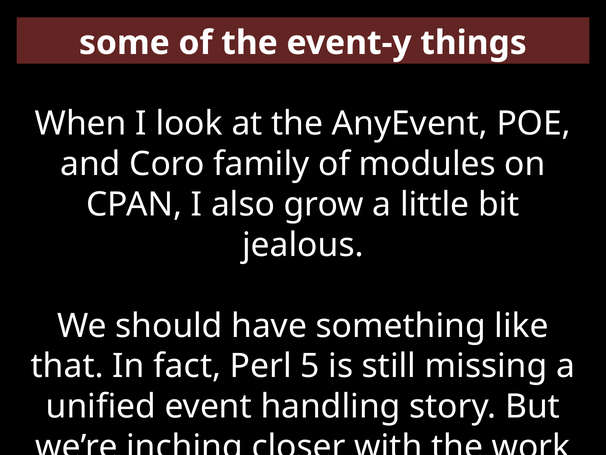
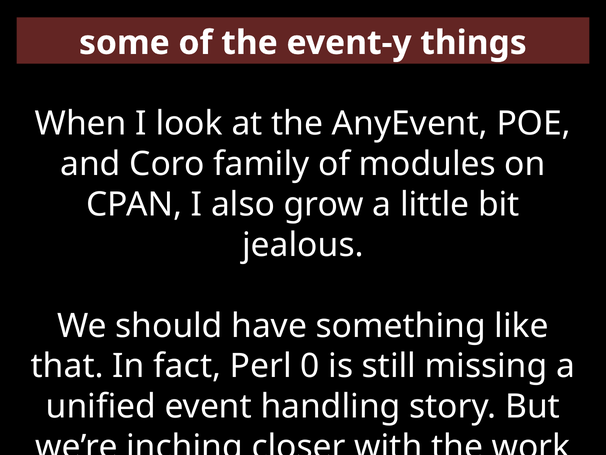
5: 5 -> 0 (310, 366)
